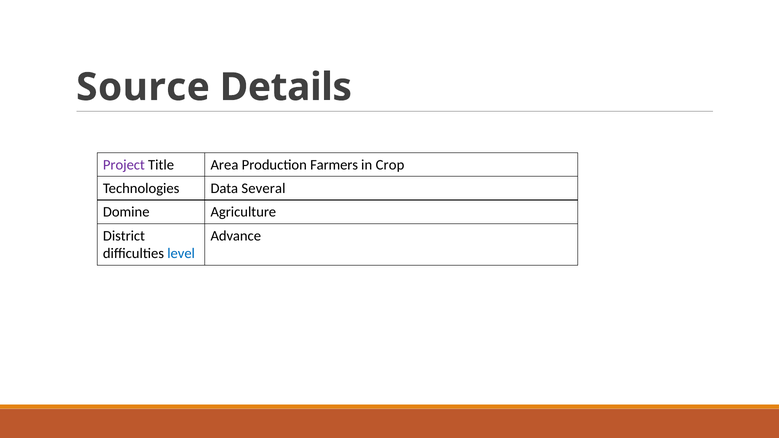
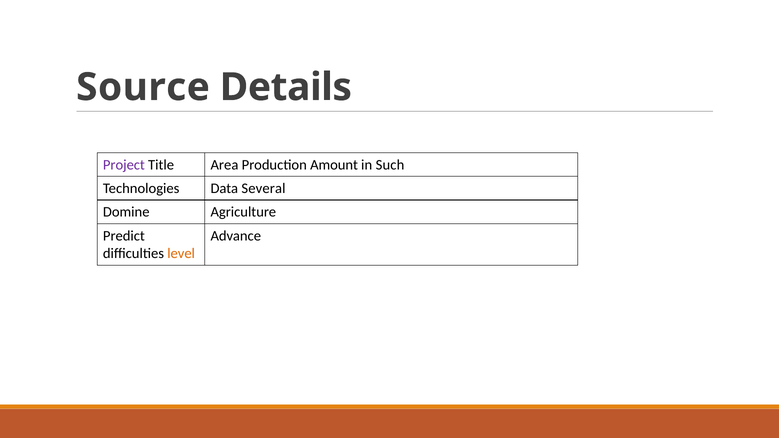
Farmers: Farmers -> Amount (334, 165)
Crop: Crop -> Such (390, 165)
District: District -> Predict (124, 236)
level colour: blue -> orange (181, 254)
